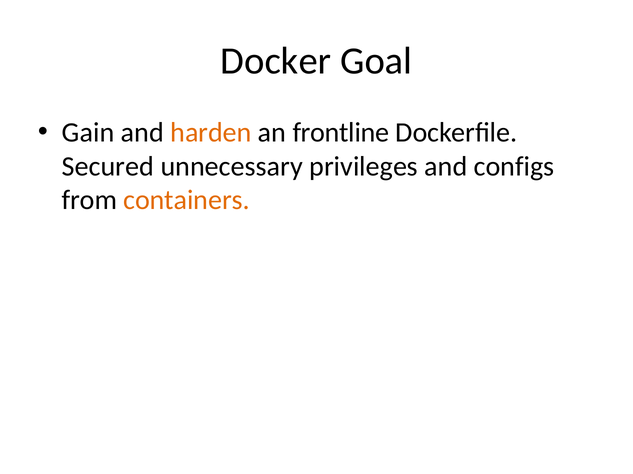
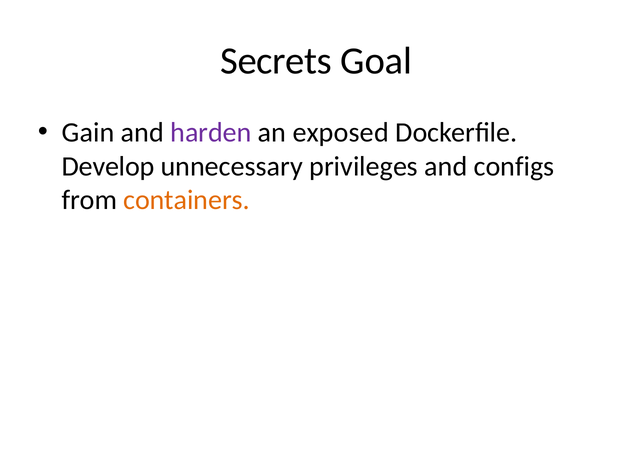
Docker: Docker -> Secrets (276, 61)
harden colour: orange -> purple (211, 133)
frontline: frontline -> exposed (341, 133)
Secured: Secured -> Develop (108, 167)
